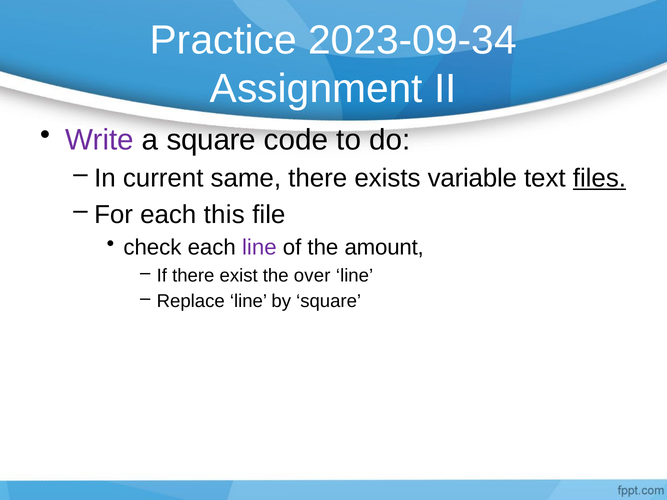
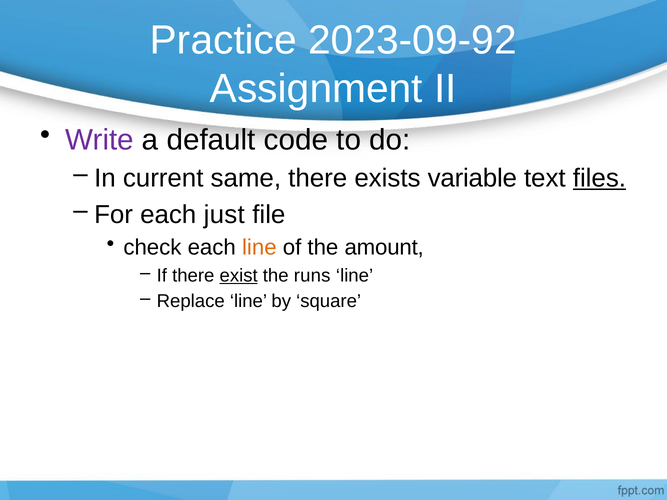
2023-09-34: 2023-09-34 -> 2023-09-92 (412, 40)
a square: square -> default (211, 140)
this: this -> just (224, 215)
line colour: purple -> orange (259, 248)
exist underline: none -> present (239, 276)
over: over -> runs (312, 276)
